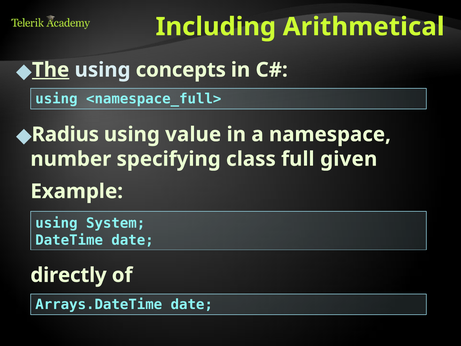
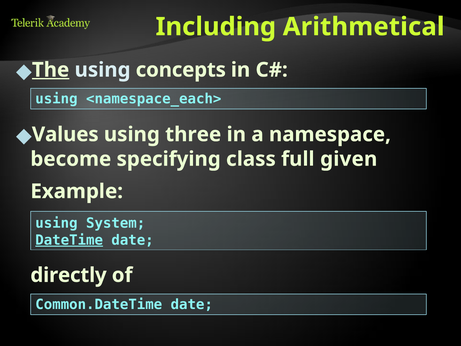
<namespace_full>: <namespace_full> -> <namespace_each> (154, 99)
Radius: Radius -> Values (65, 134)
value: value -> three (193, 134)
number: number -> become (71, 159)
DateTime underline: none -> present (69, 240)
Arrays.DateTime: Arrays.DateTime -> Common.DateTime (99, 304)
